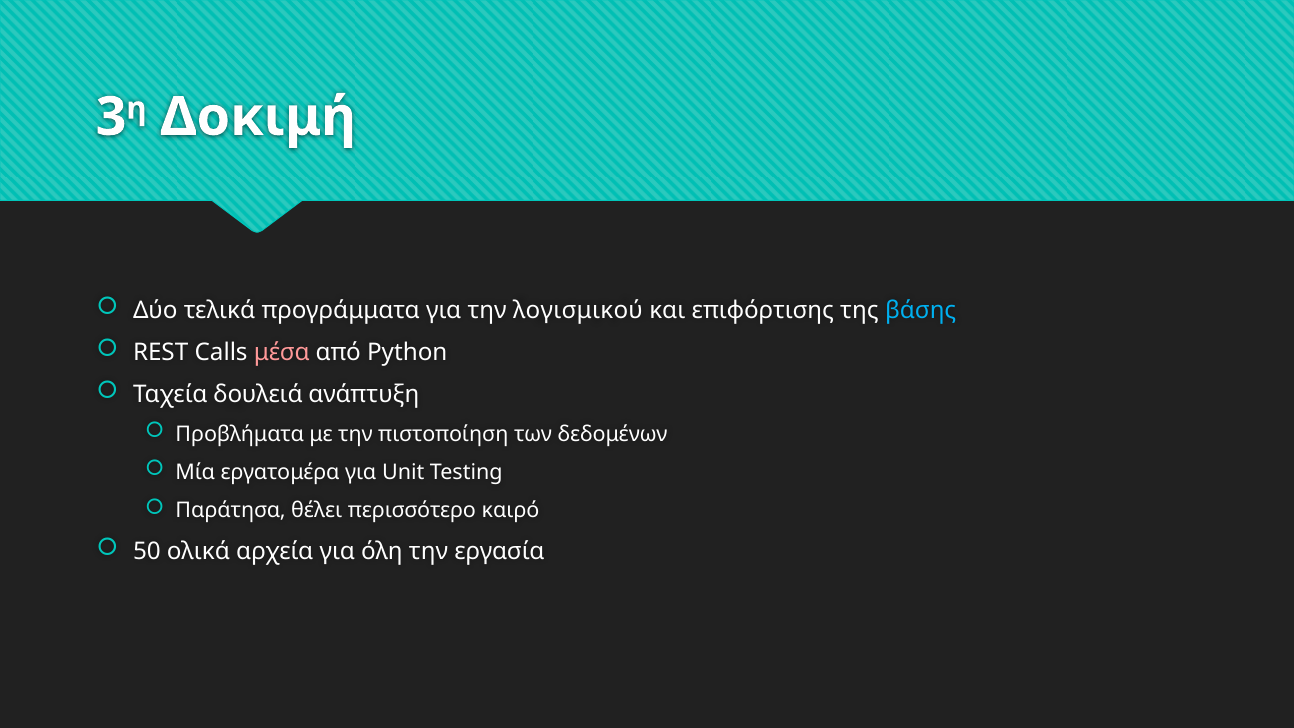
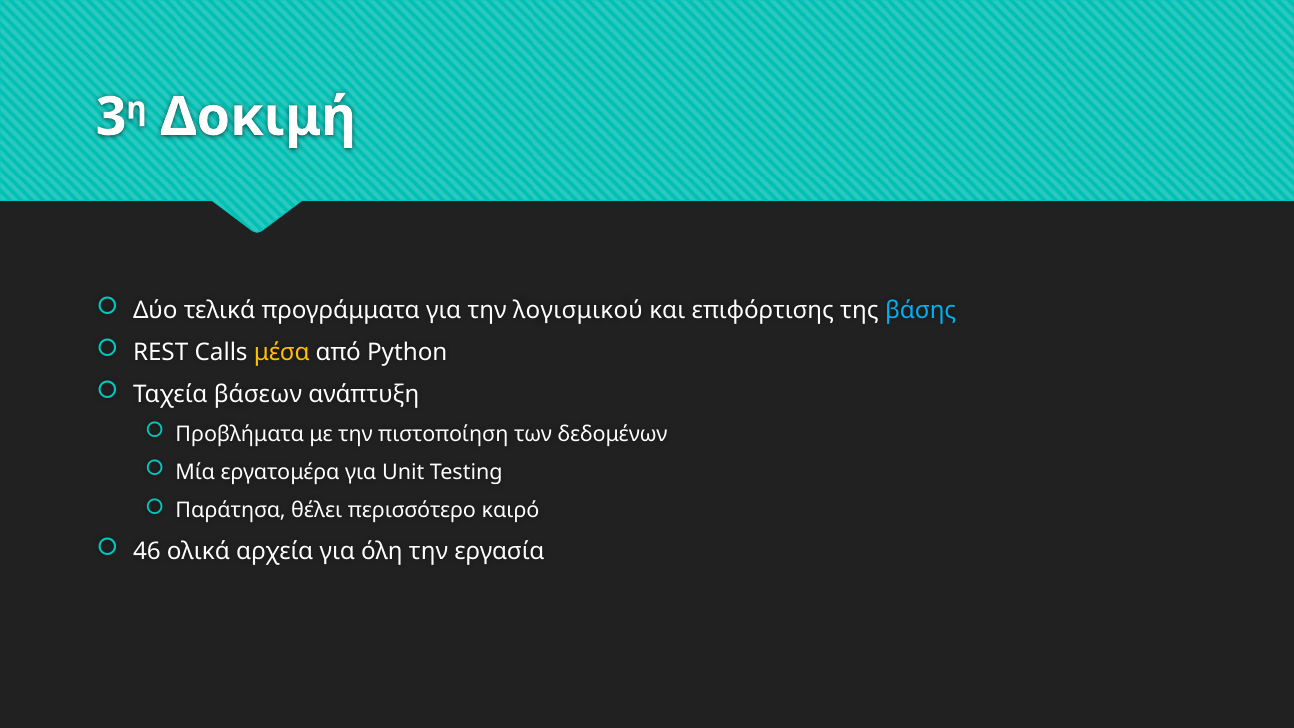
μέσα colour: pink -> yellow (282, 352)
δουλειά: δουλειά -> βάσεων (258, 394)
50: 50 -> 46 (147, 551)
